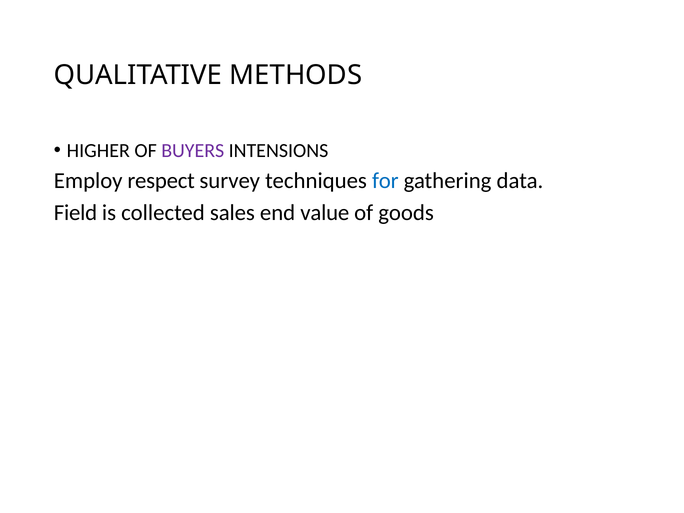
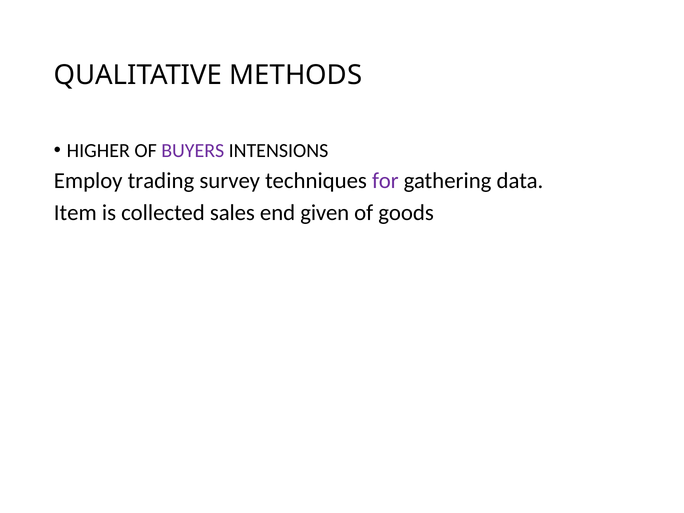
respect: respect -> trading (161, 181)
for colour: blue -> purple (385, 181)
Field: Field -> Item (75, 213)
value: value -> given (325, 213)
